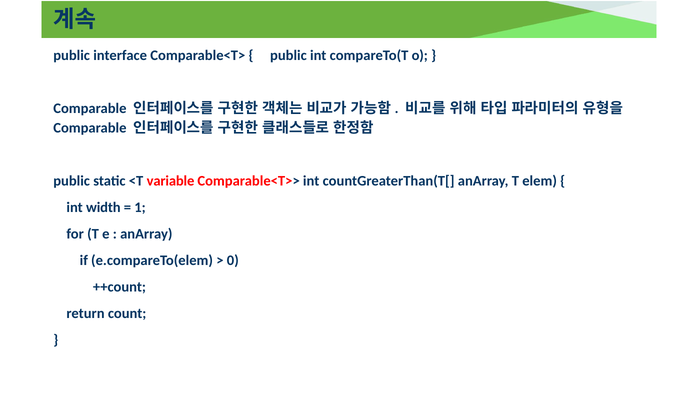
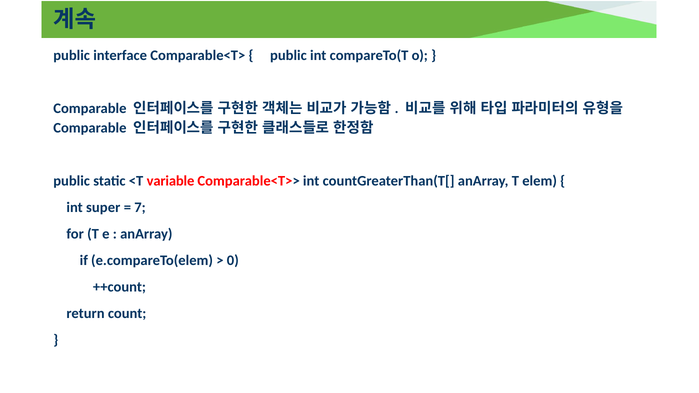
width: width -> super (103, 208)
1: 1 -> 7 (140, 208)
